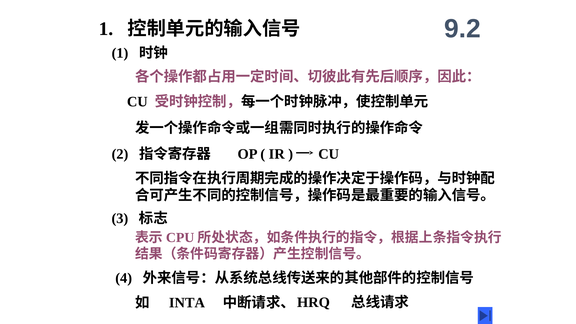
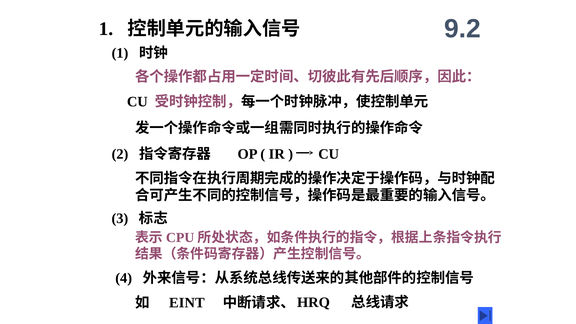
INTA: INTA -> EINT (187, 303)
